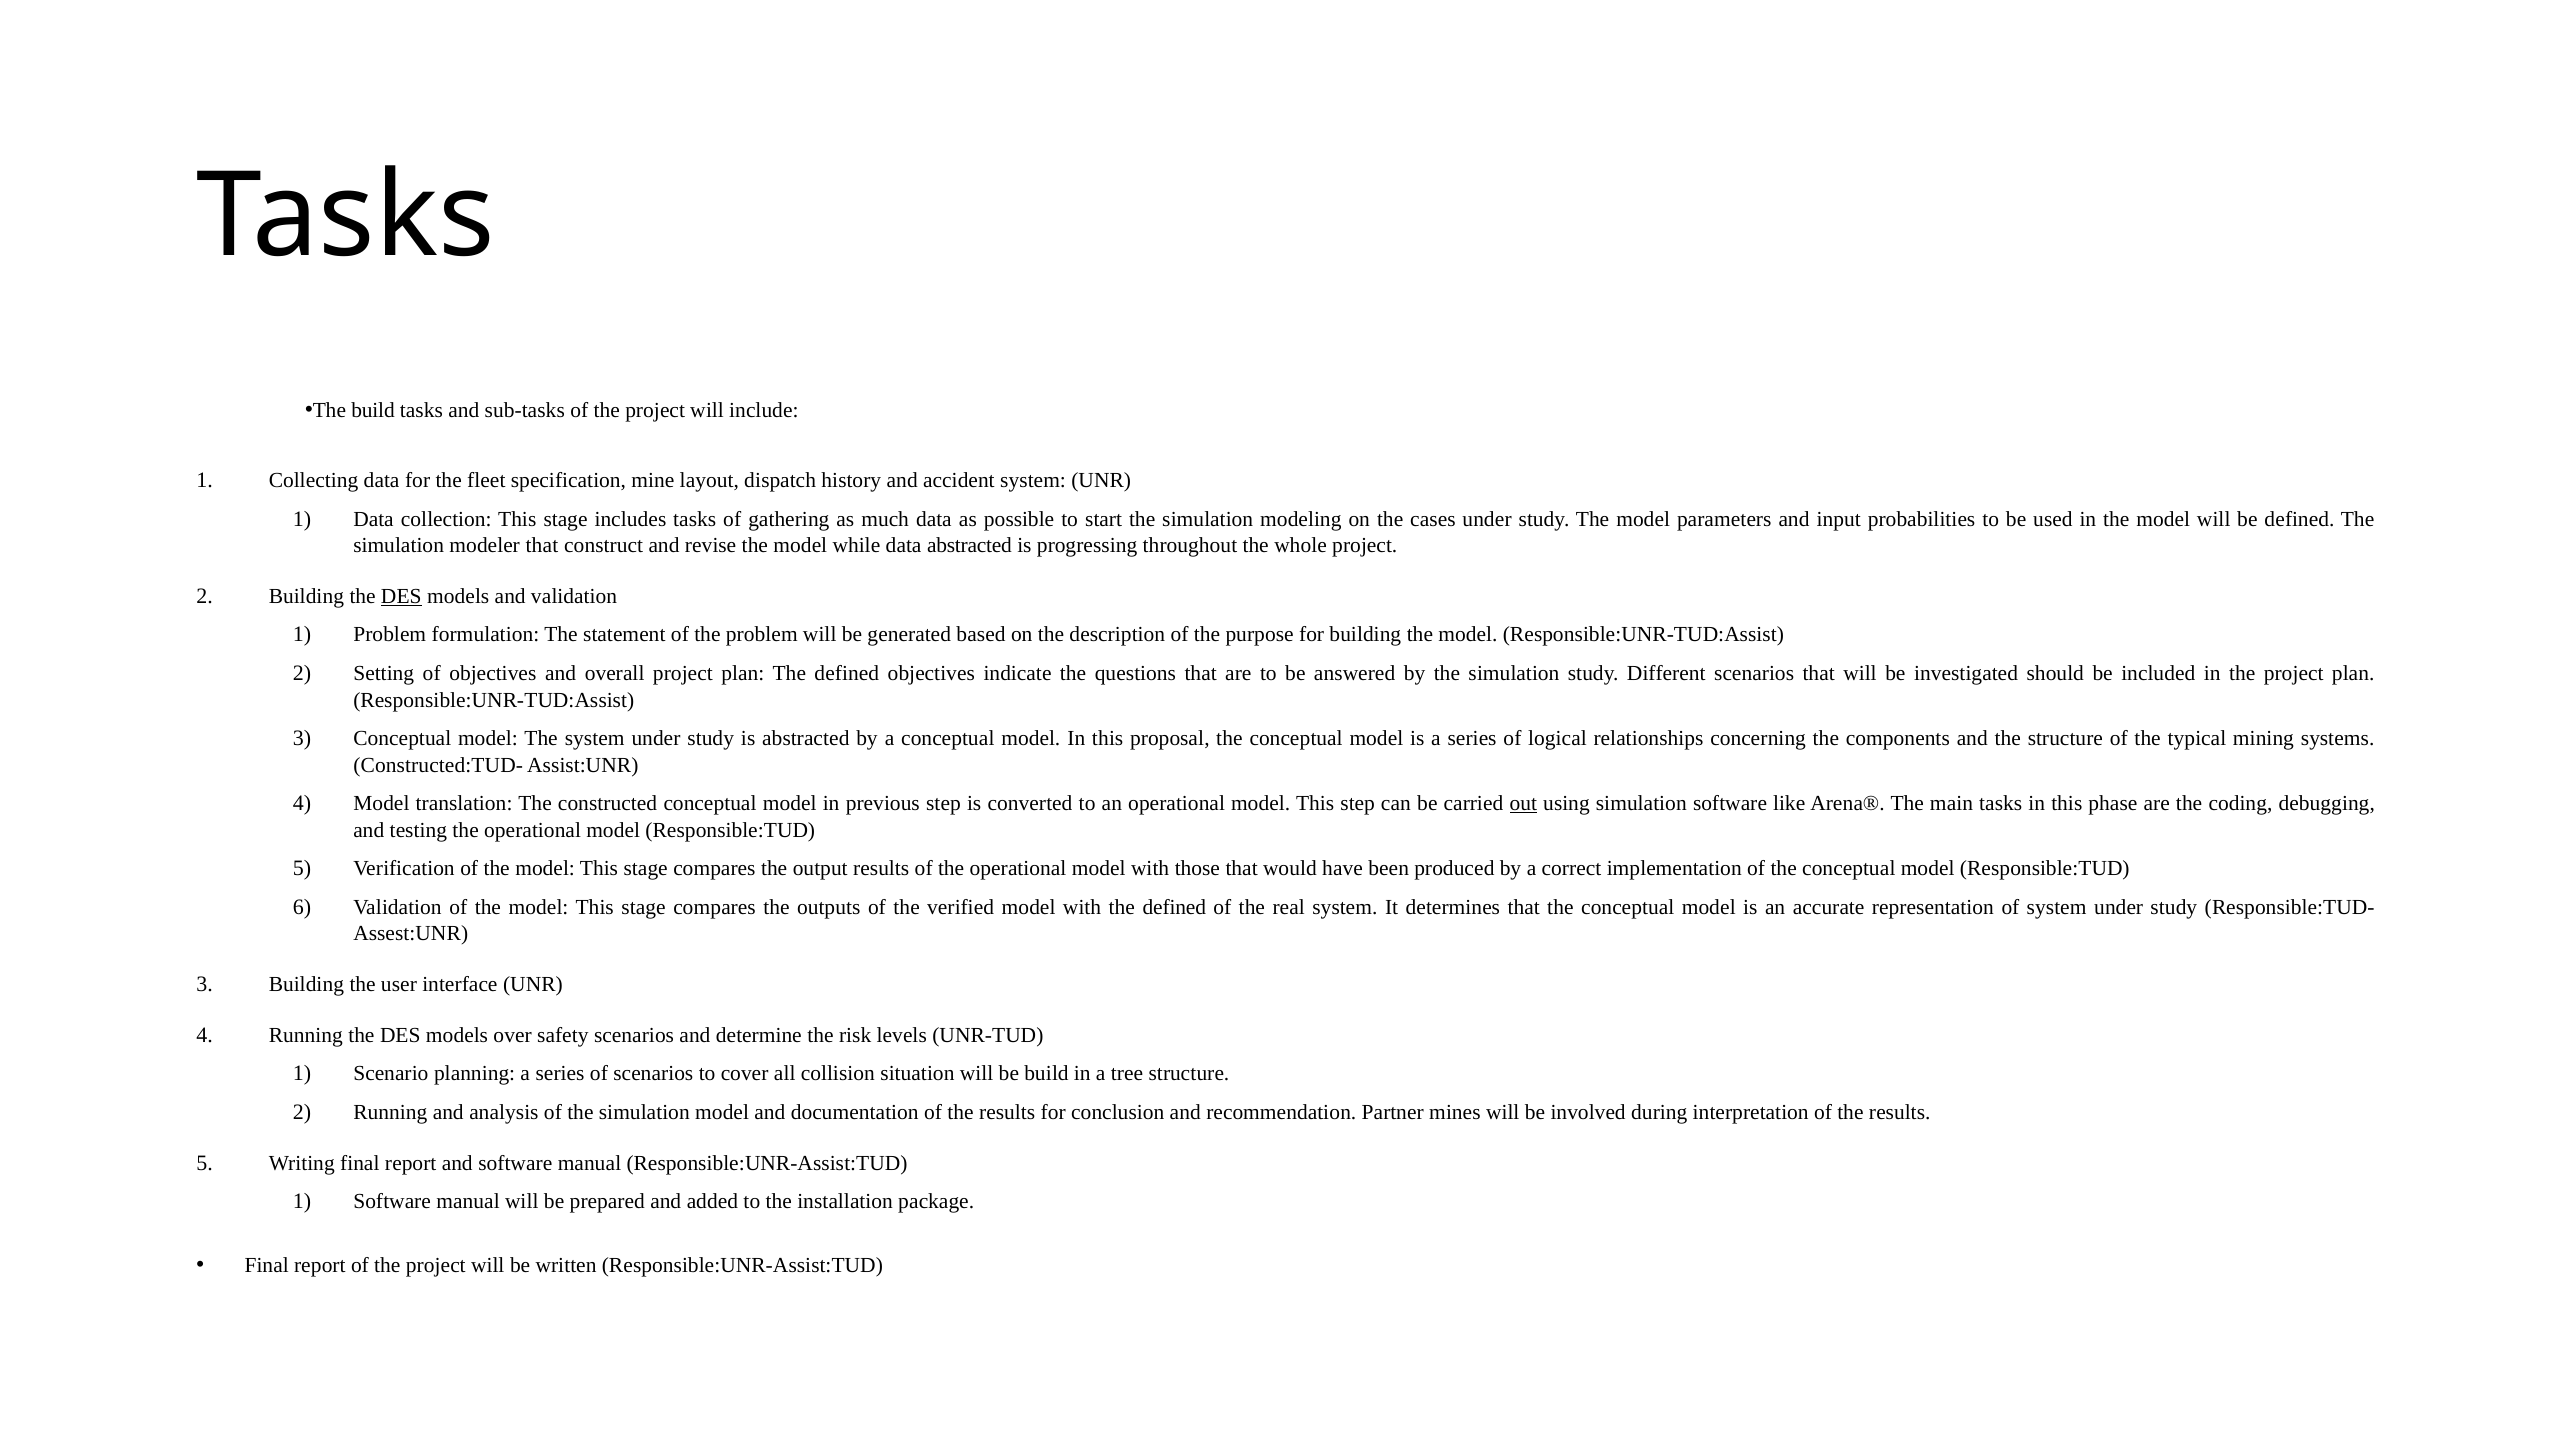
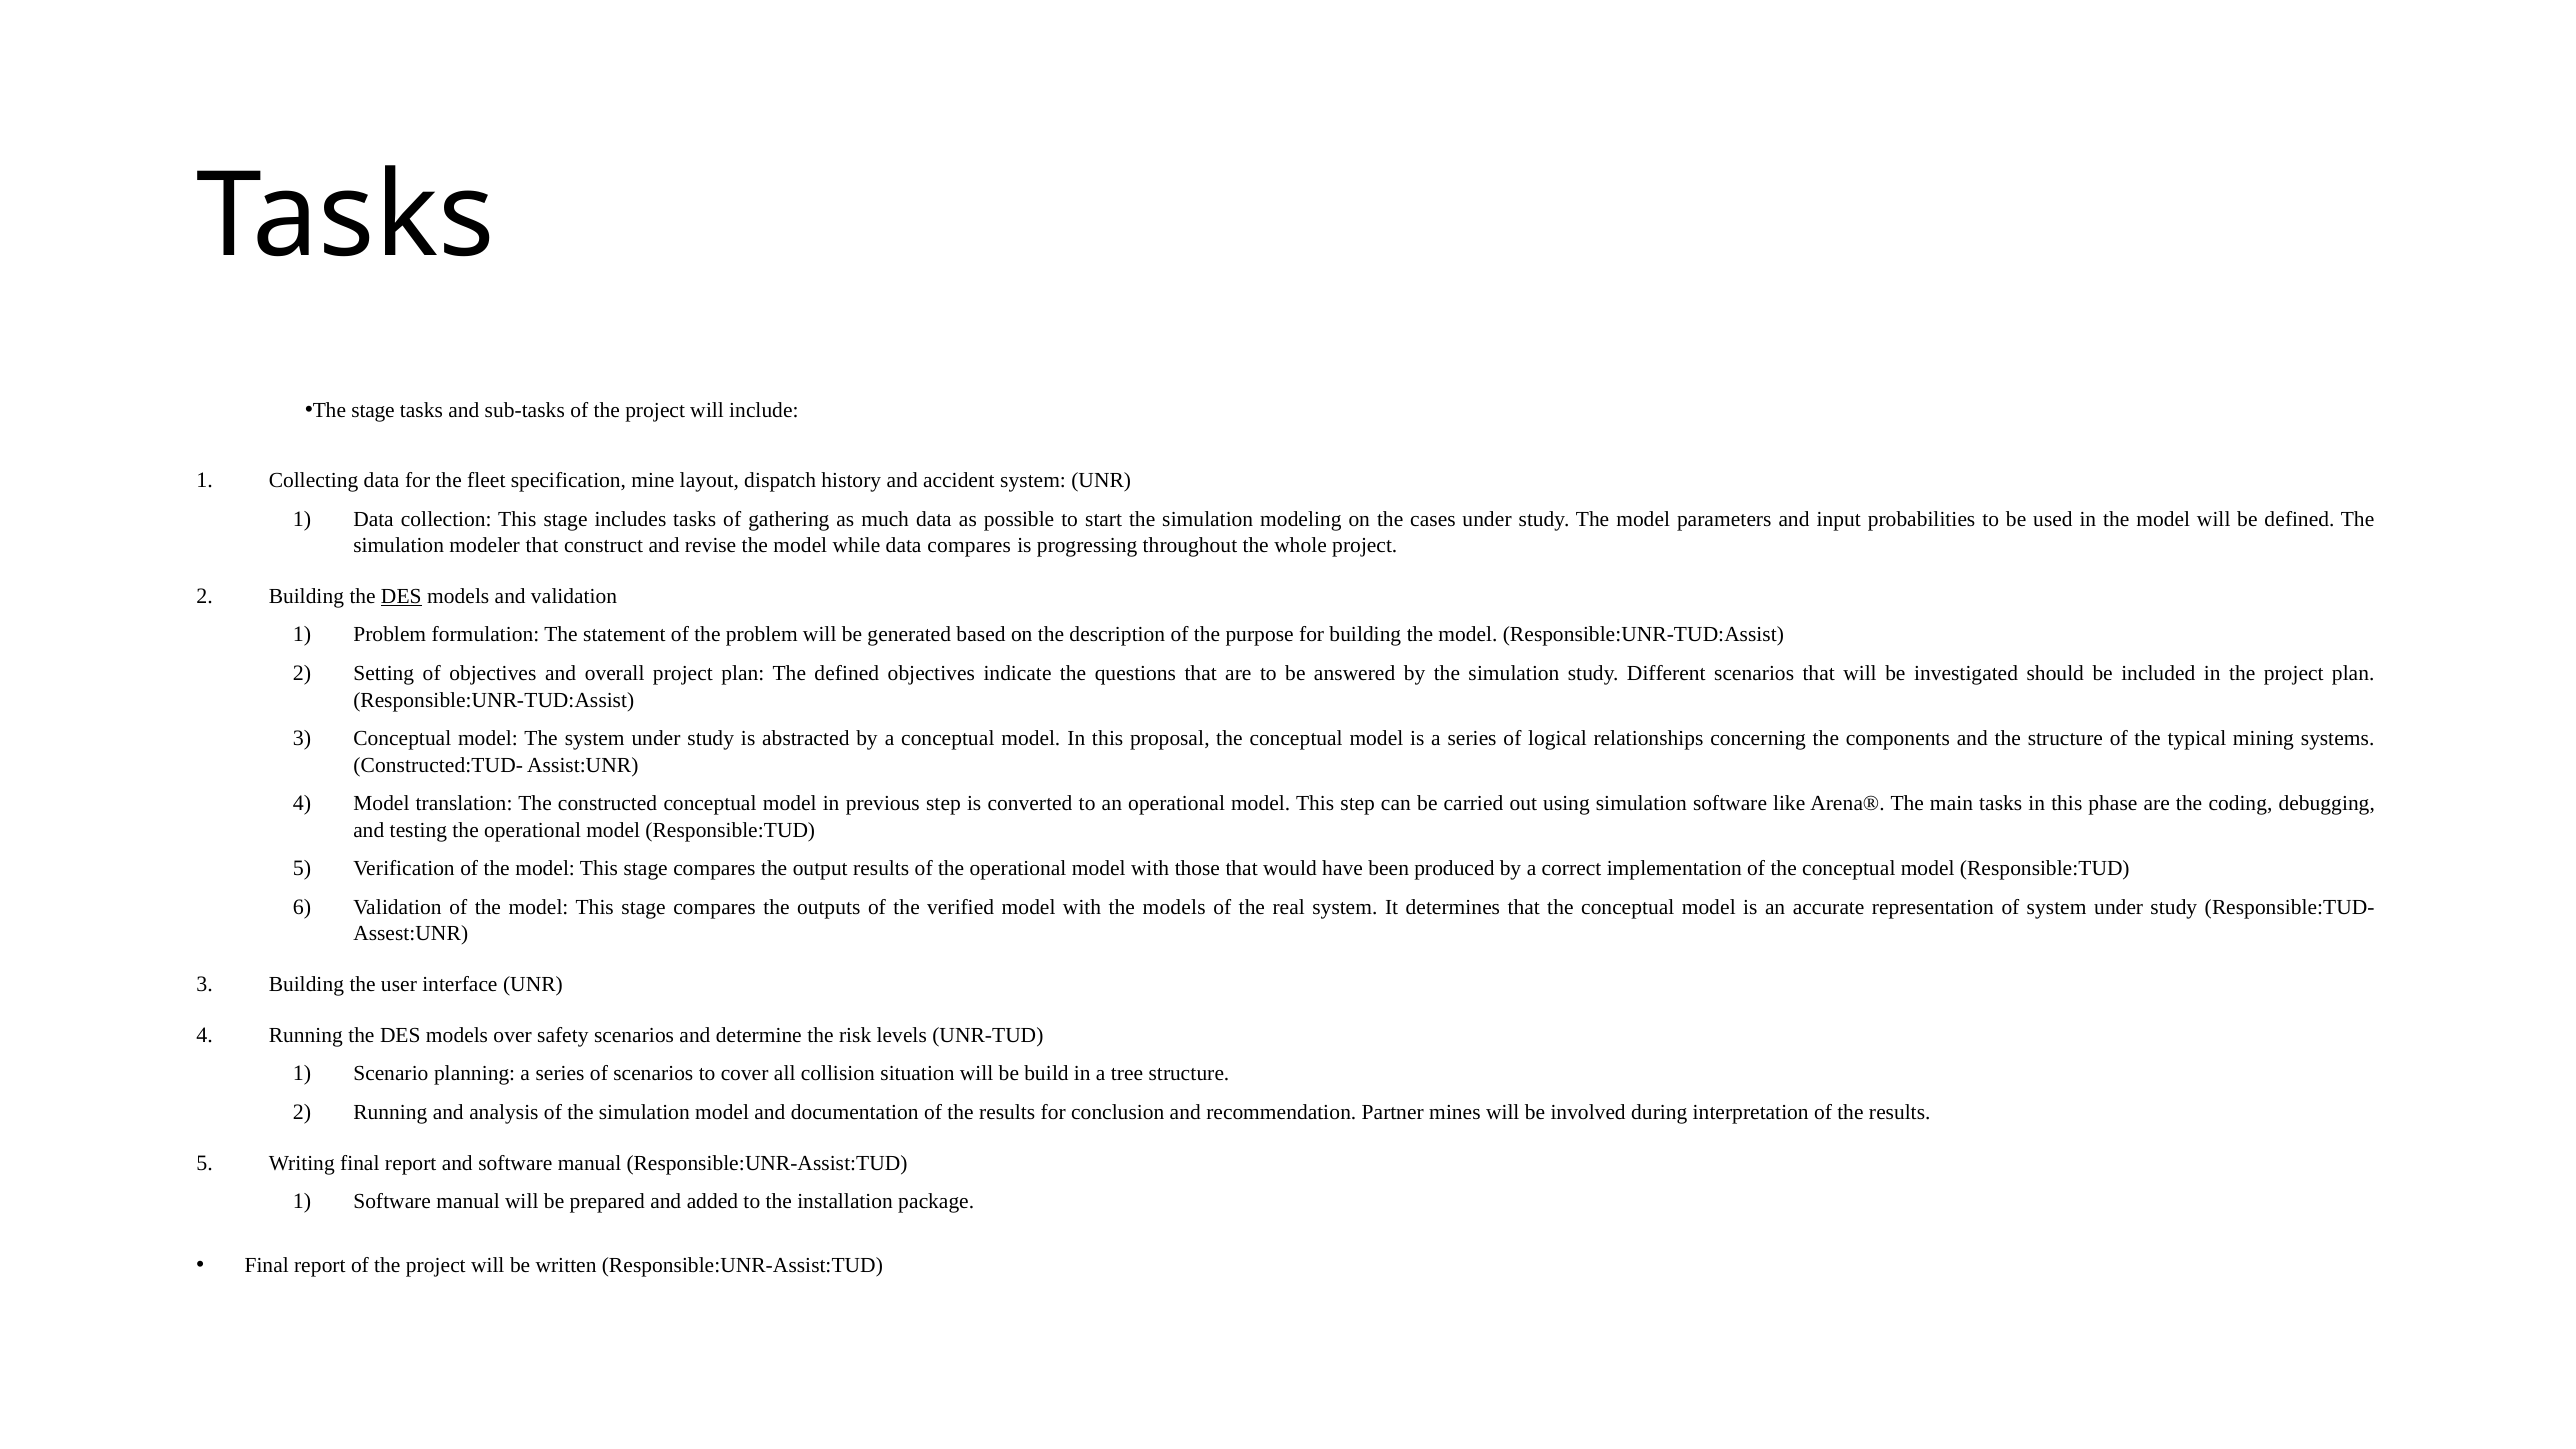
The build: build -> stage (373, 411)
data abstracted: abstracted -> compares (969, 546)
out underline: present -> none (1523, 804)
with the defined: defined -> models (1174, 907)
